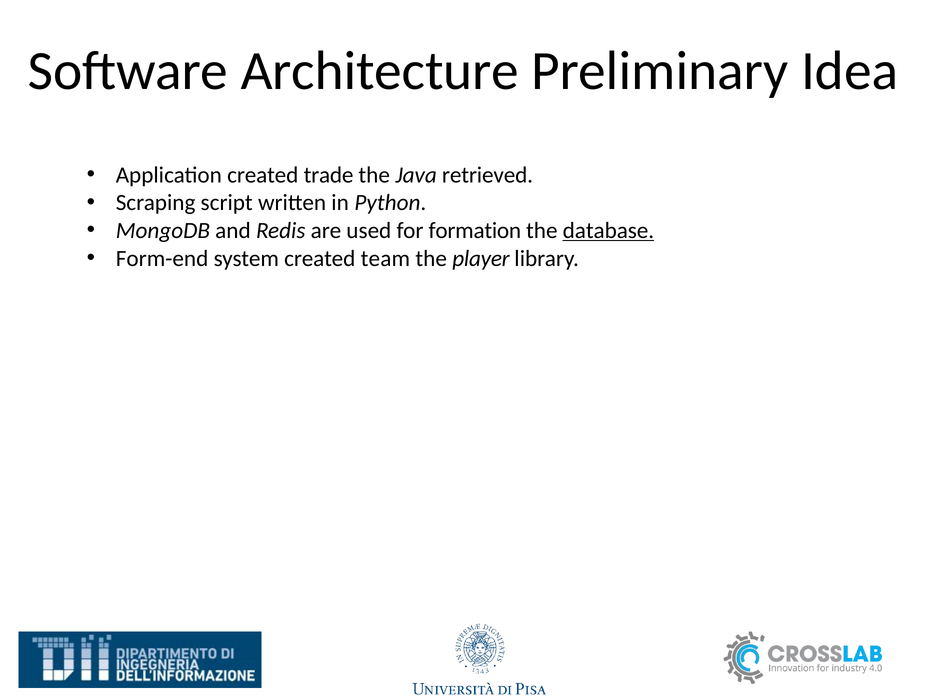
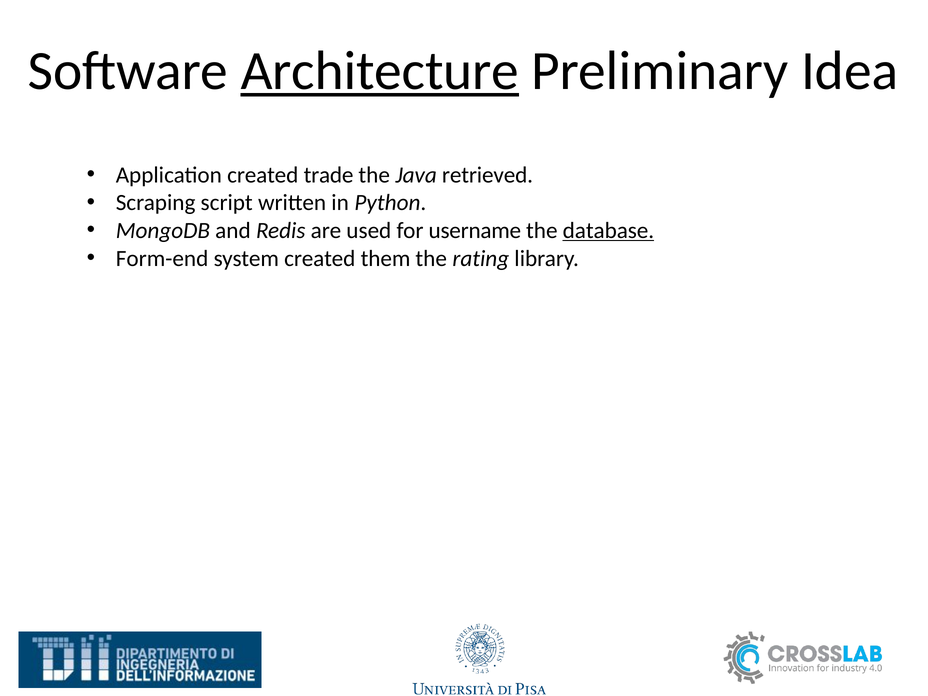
Architecture underline: none -> present (380, 71)
formation: formation -> username (475, 231)
team: team -> them (386, 258)
player: player -> rating (481, 258)
